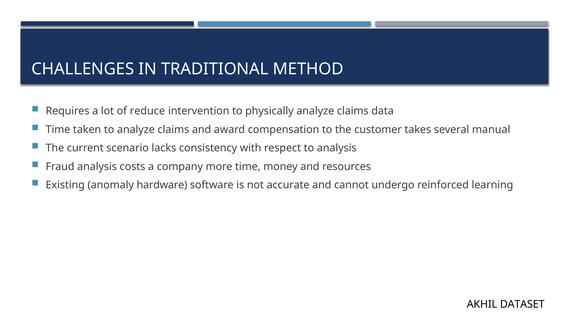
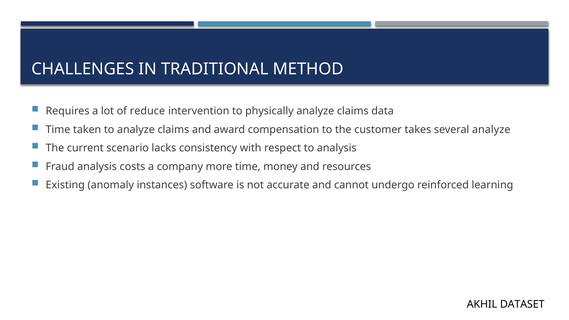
several manual: manual -> analyze (491, 130)
hardware: hardware -> instances (162, 185)
